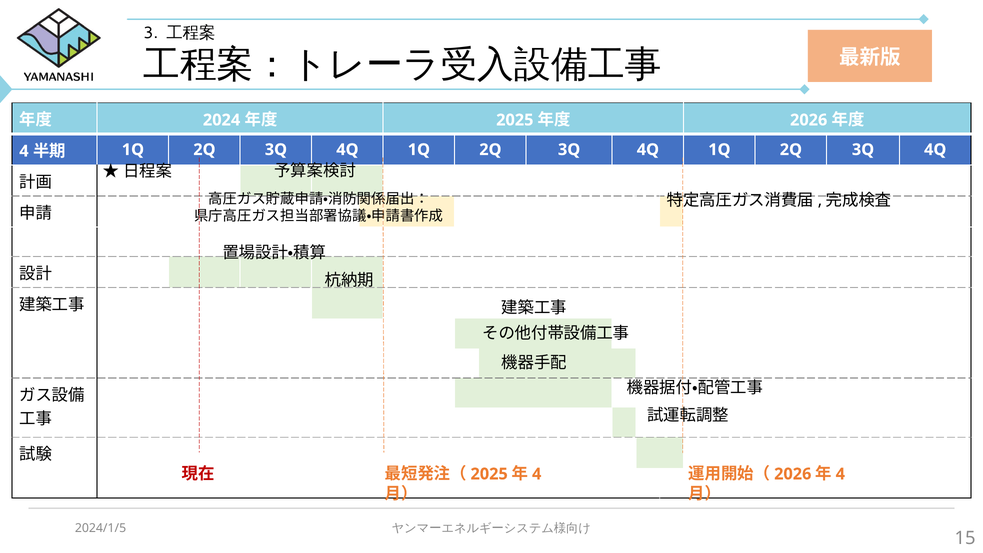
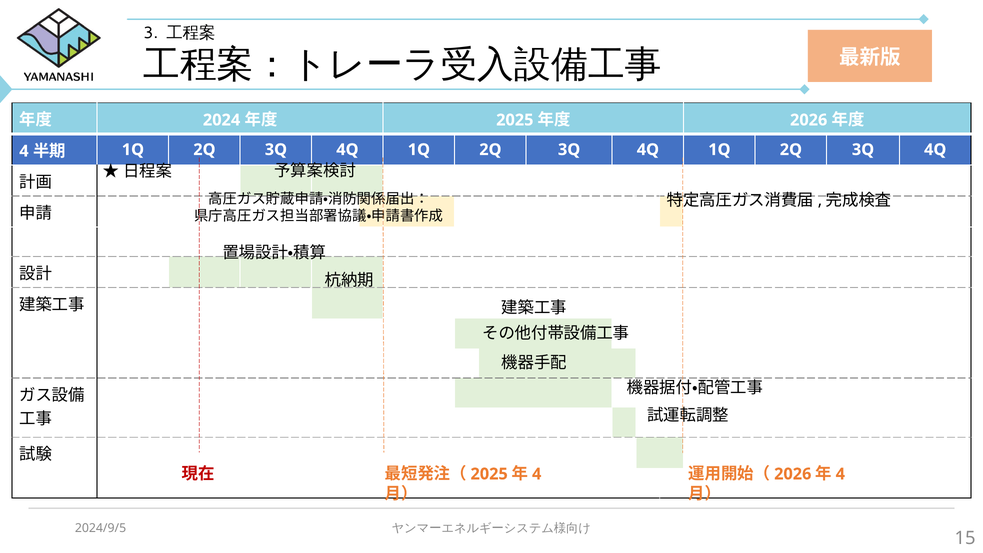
2024/1/5: 2024/1/5 -> 2024/9/5 (101, 528)
